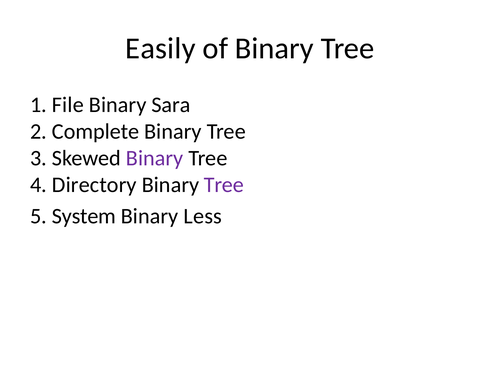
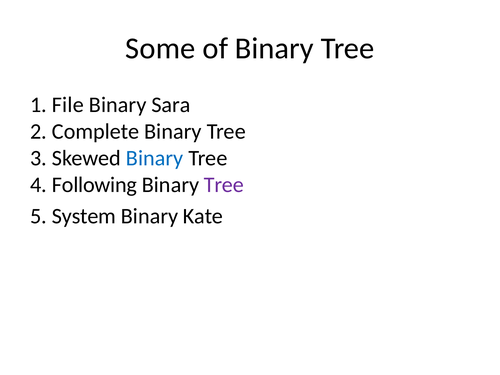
Easily: Easily -> Some (160, 48)
Binary colour: purple -> blue (155, 158)
Directory: Directory -> Following (94, 185)
Less: Less -> Kate (203, 216)
